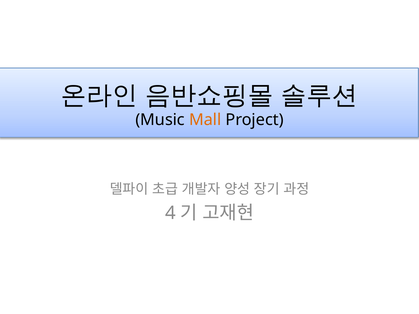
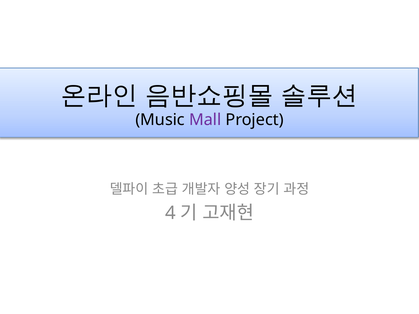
Mall colour: orange -> purple (205, 120)
